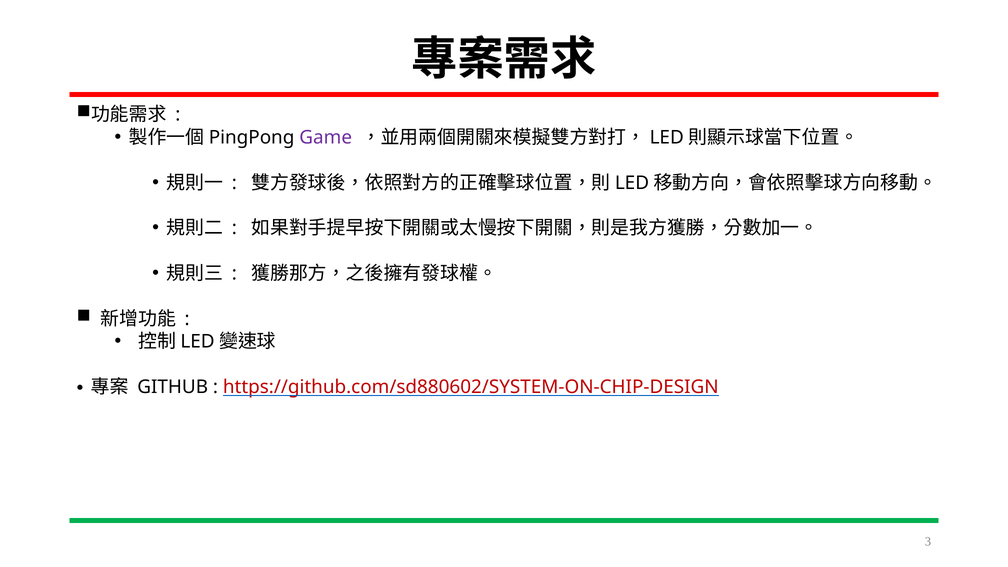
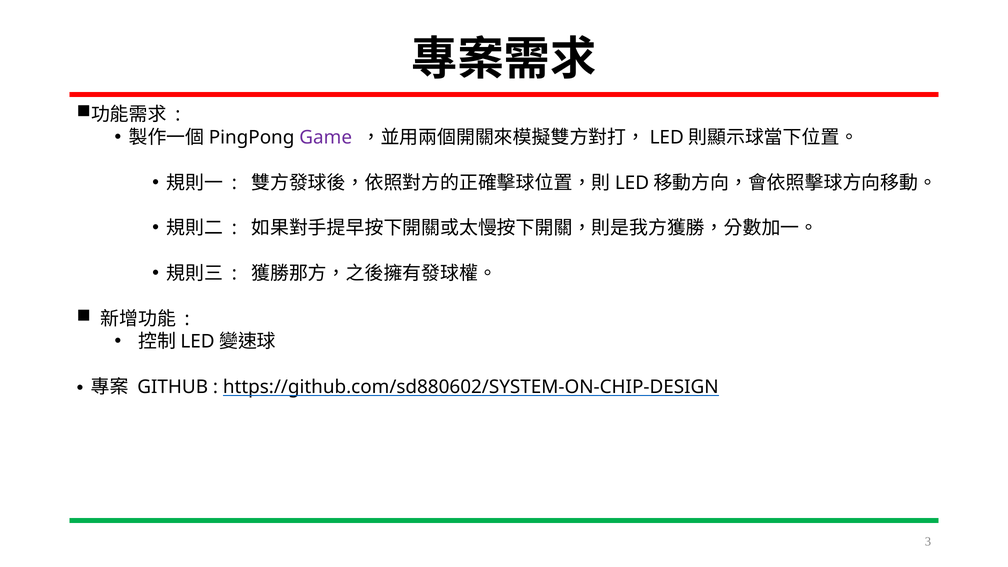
https://github.com/sd880602/SYSTEM-ON-CHIP-DESIGN colour: red -> black (471, 387)
